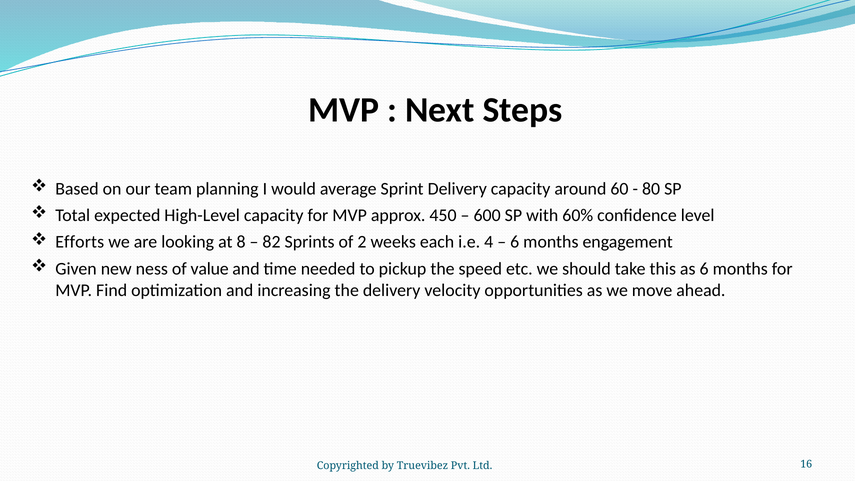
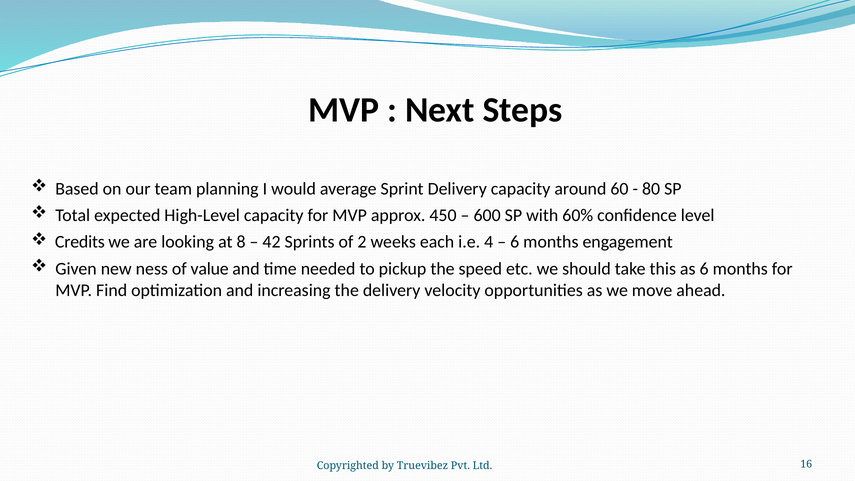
Efforts: Efforts -> Credits (80, 242)
82: 82 -> 42 (272, 242)
